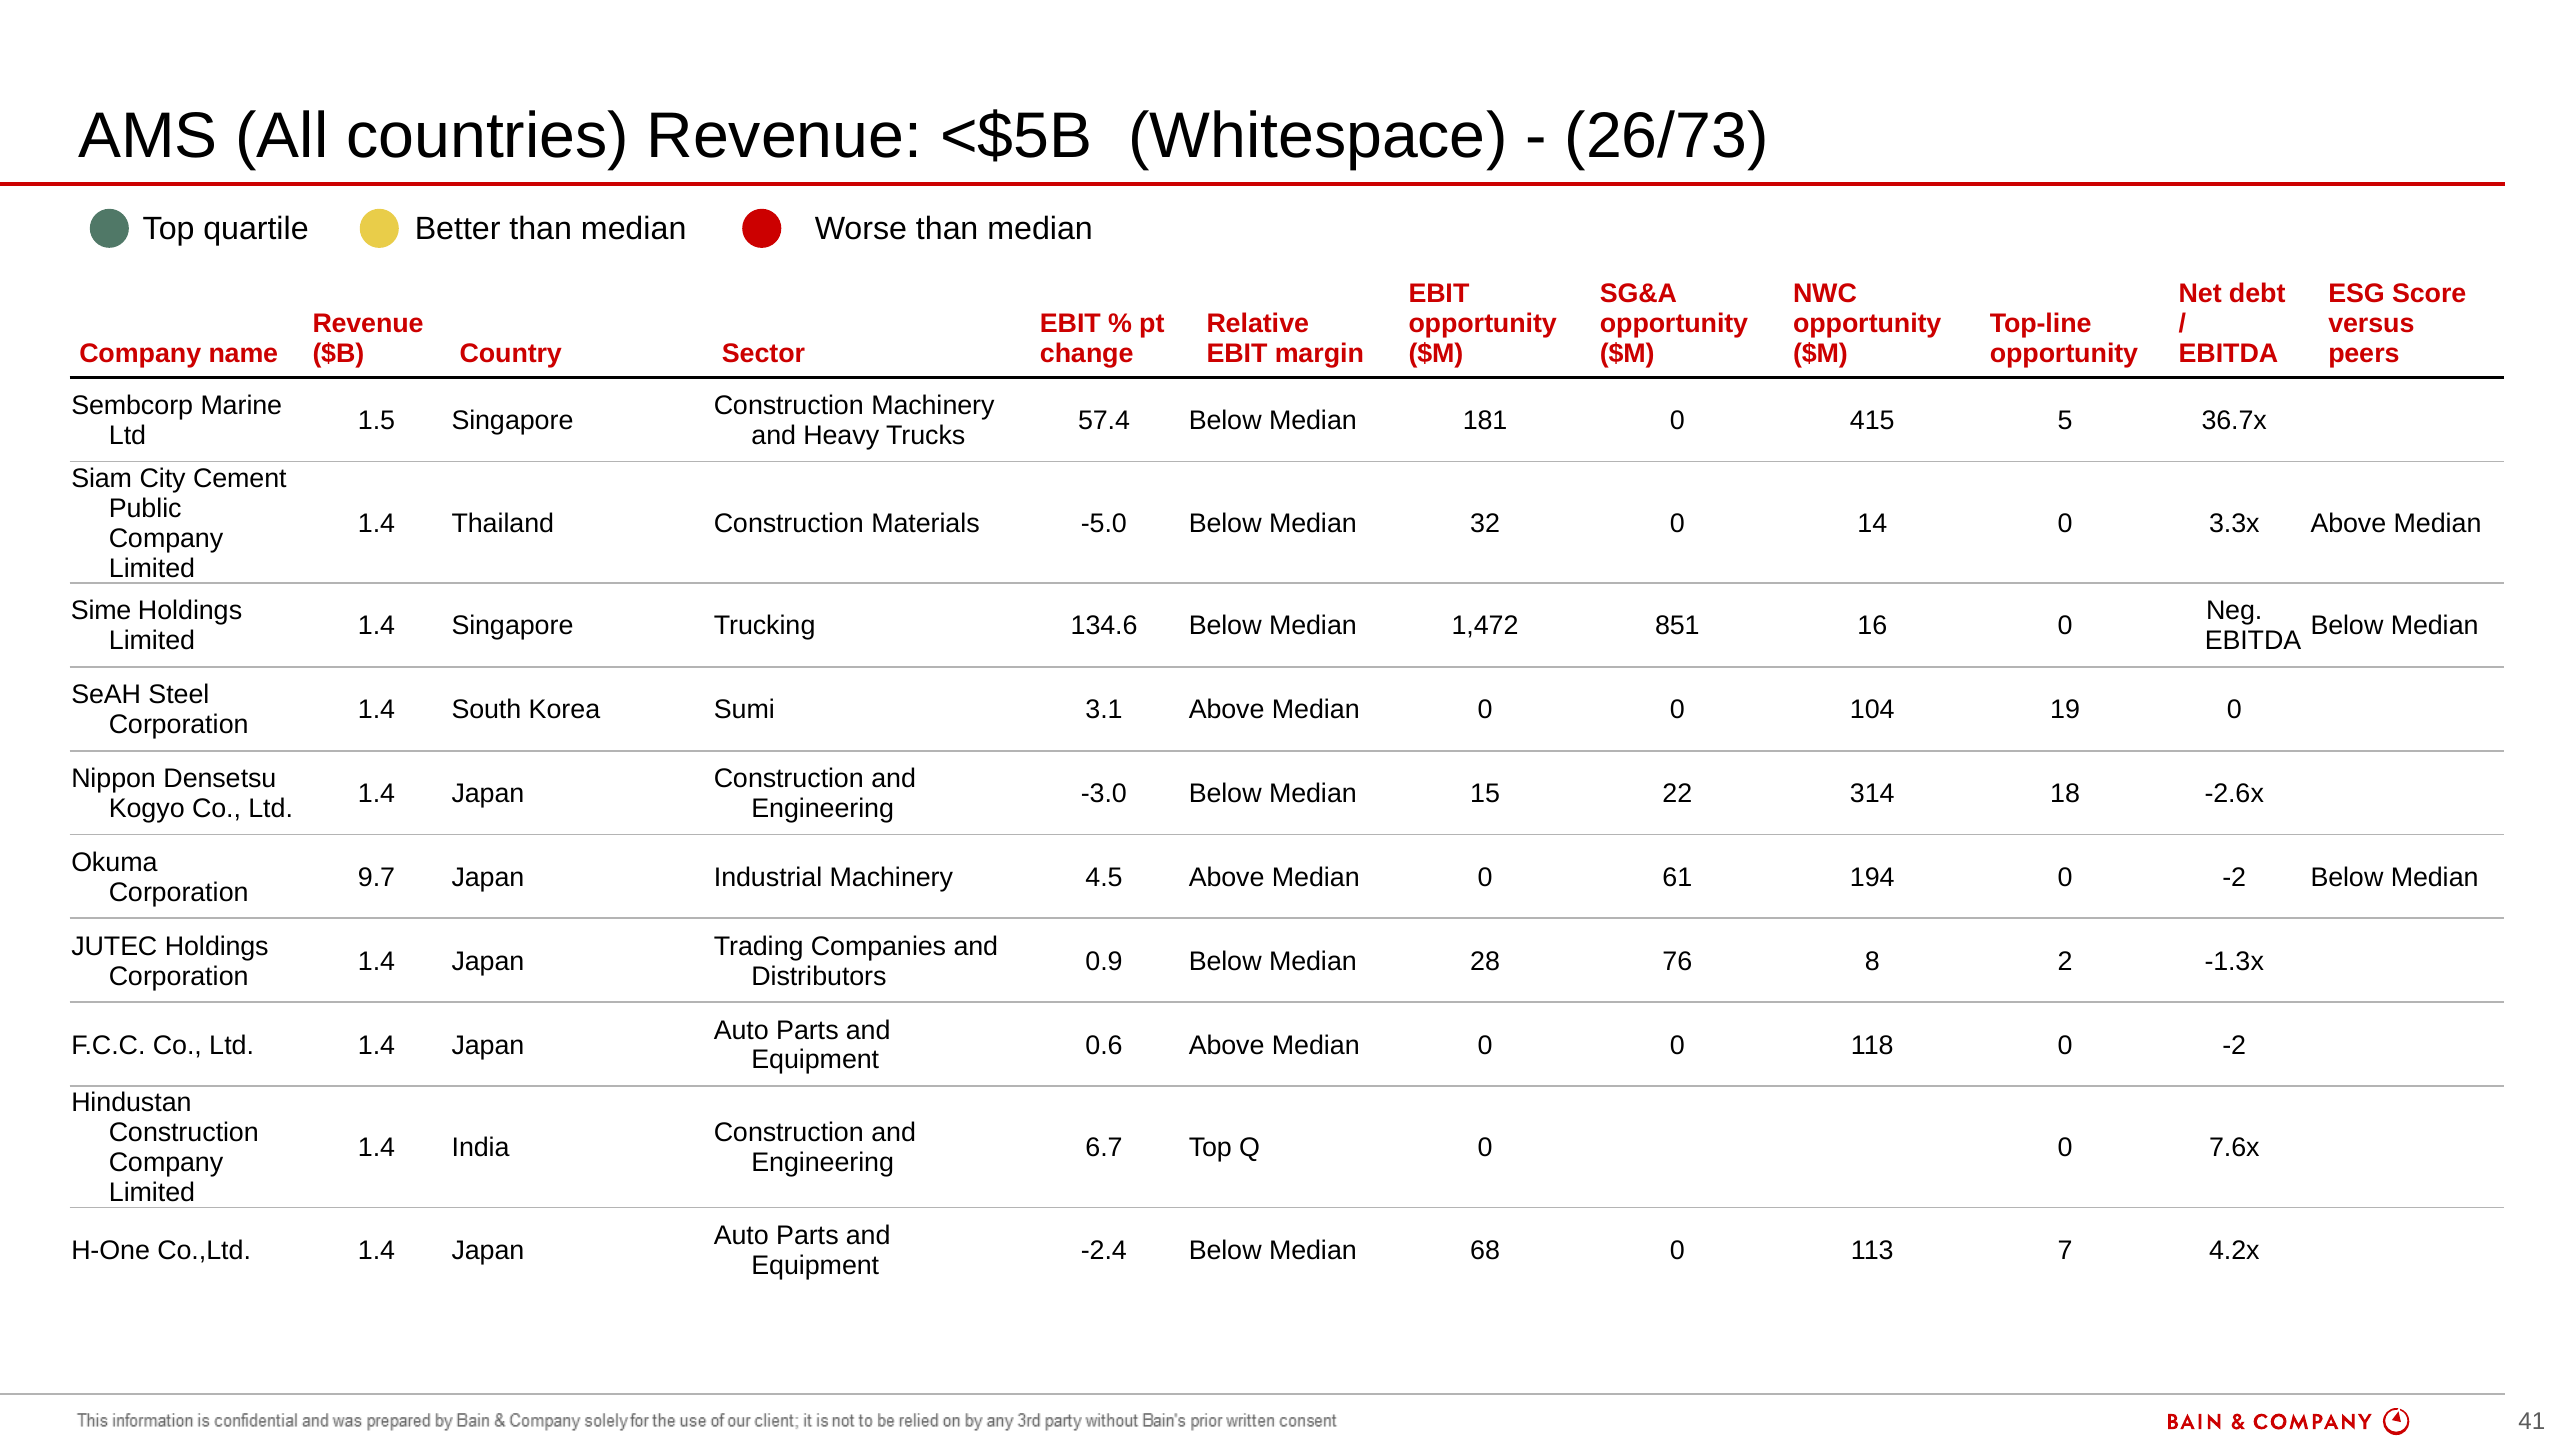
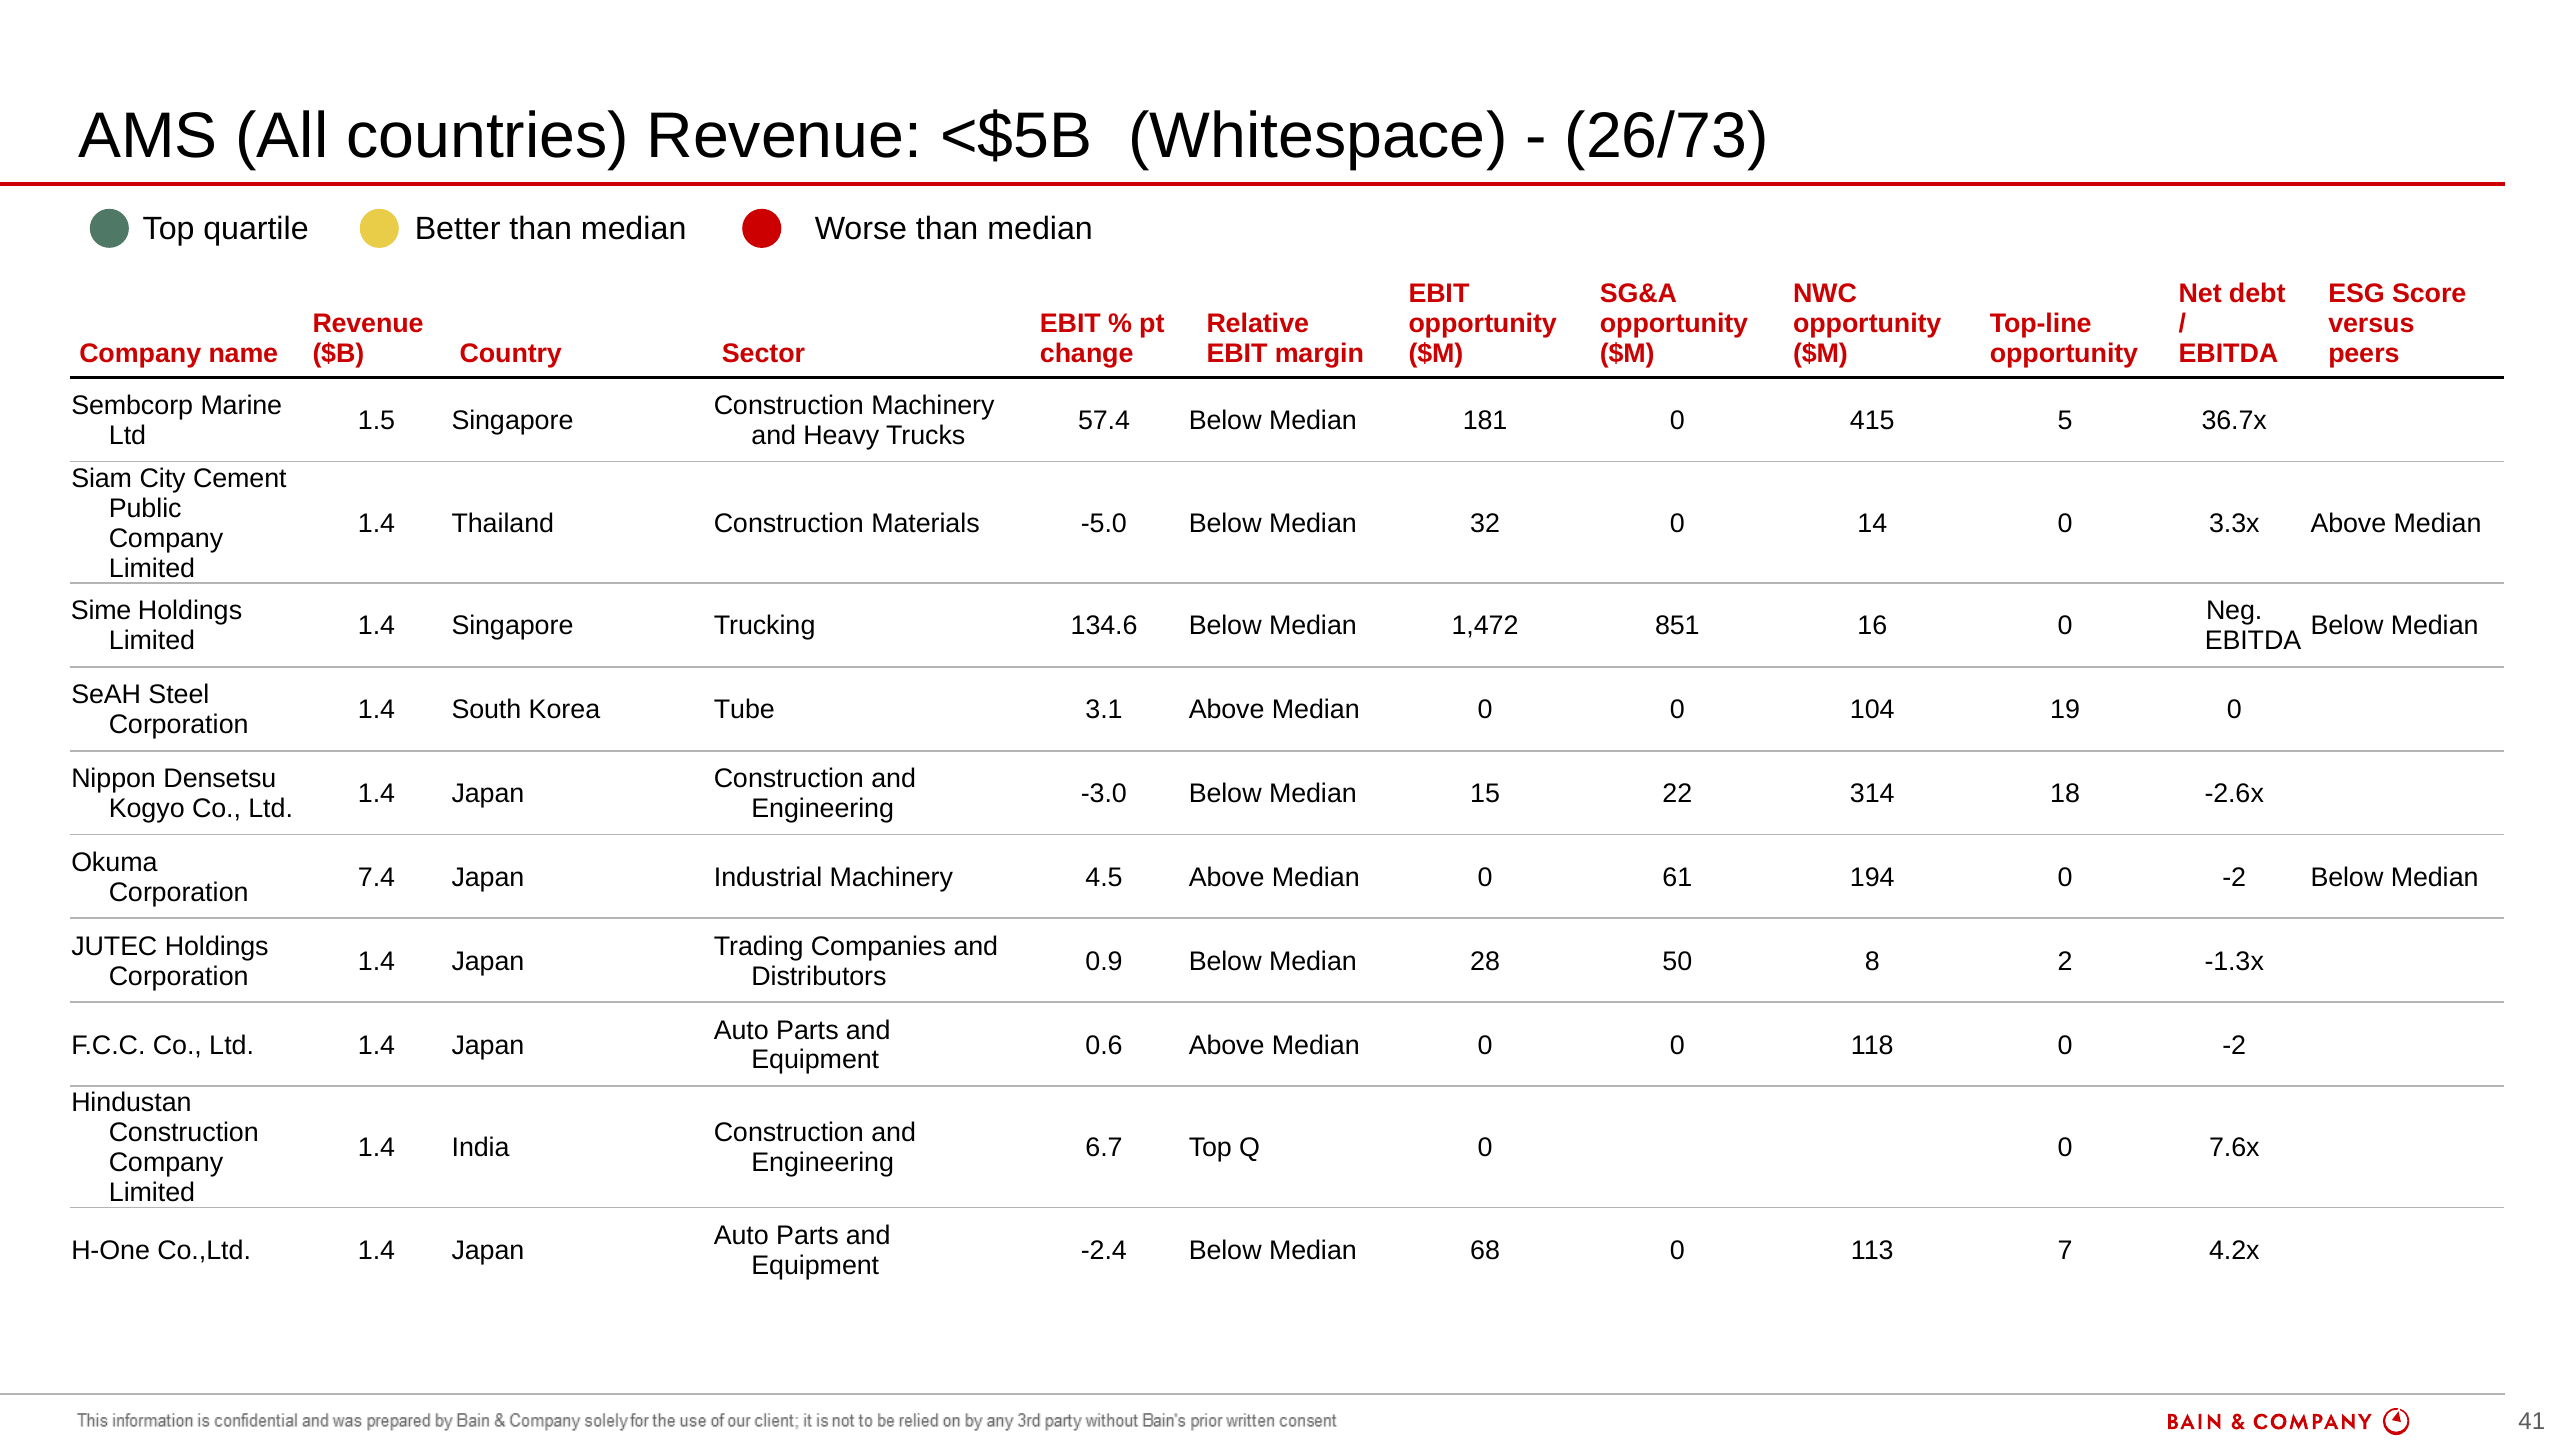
Sumi: Sumi -> Tube (744, 710)
9.7: 9.7 -> 7.4 (377, 877)
76: 76 -> 50 (1677, 961)
